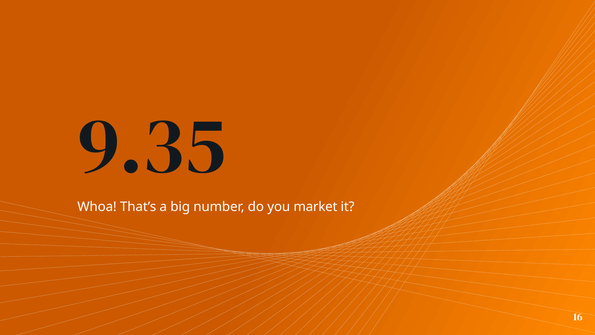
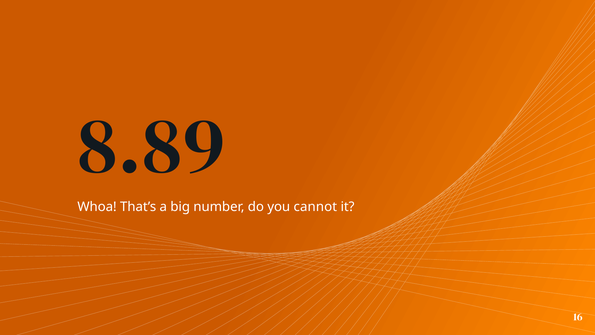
9.35: 9.35 -> 8.89 (151, 146)
market: market -> cannot (315, 207)
